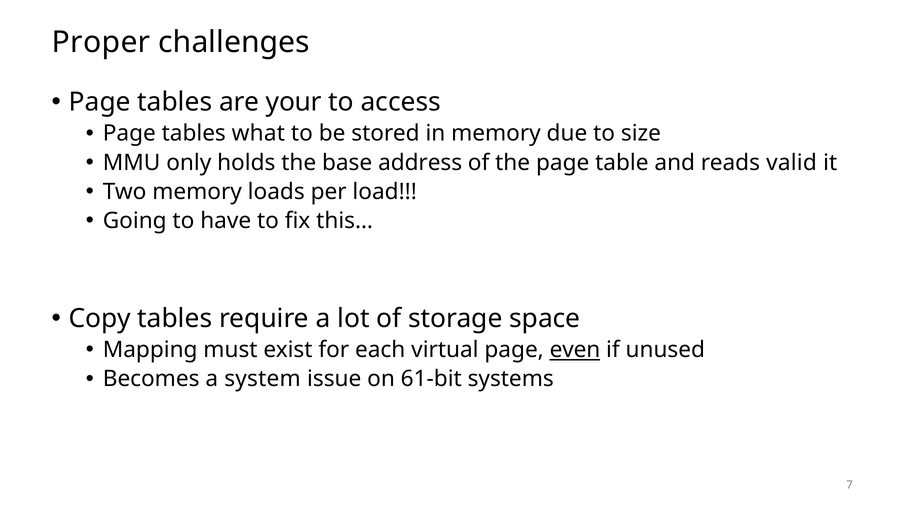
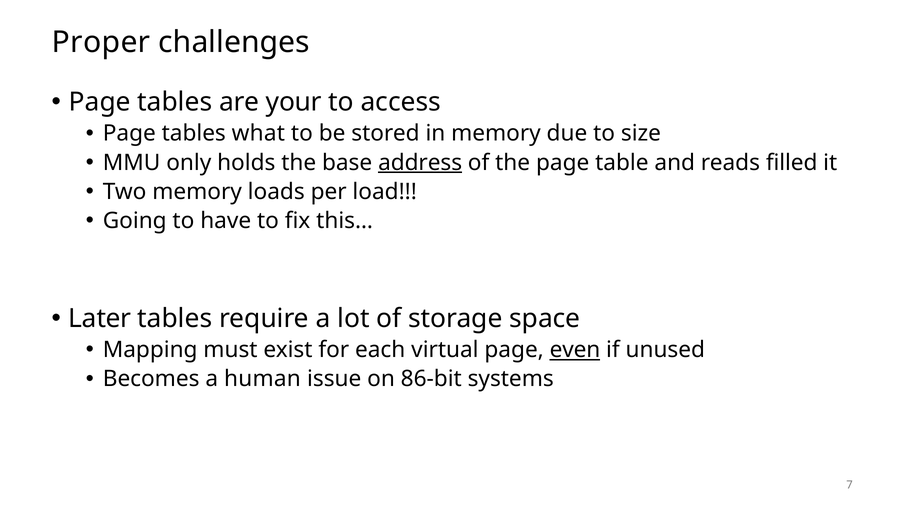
address underline: none -> present (420, 163)
valid: valid -> filled (792, 163)
Copy: Copy -> Later (100, 319)
system: system -> human (262, 379)
61-bit: 61-bit -> 86-bit (431, 379)
